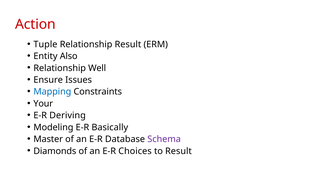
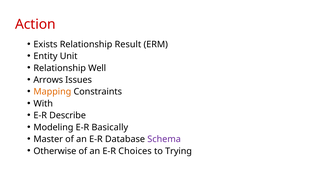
Tuple: Tuple -> Exists (45, 44)
Also: Also -> Unit (69, 56)
Ensure: Ensure -> Arrows (48, 80)
Mapping colour: blue -> orange (52, 92)
Your: Your -> With (43, 104)
Deriving: Deriving -> Describe (68, 116)
Diamonds: Diamonds -> Otherwise (55, 151)
to Result: Result -> Trying (179, 151)
